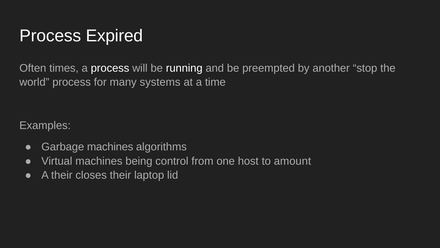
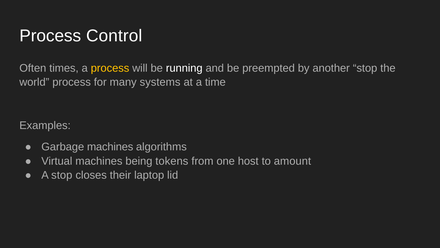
Expired: Expired -> Control (114, 36)
process colour: white -> yellow (110, 68)
control: control -> tokens (172, 161)
A their: their -> stop (62, 175)
